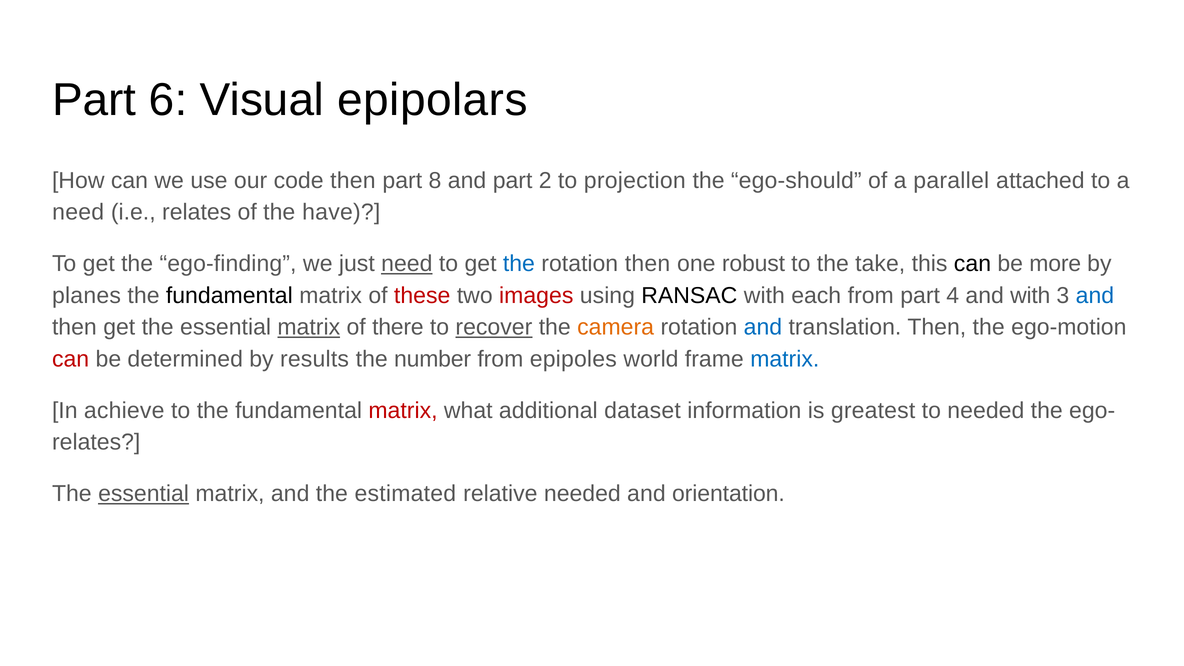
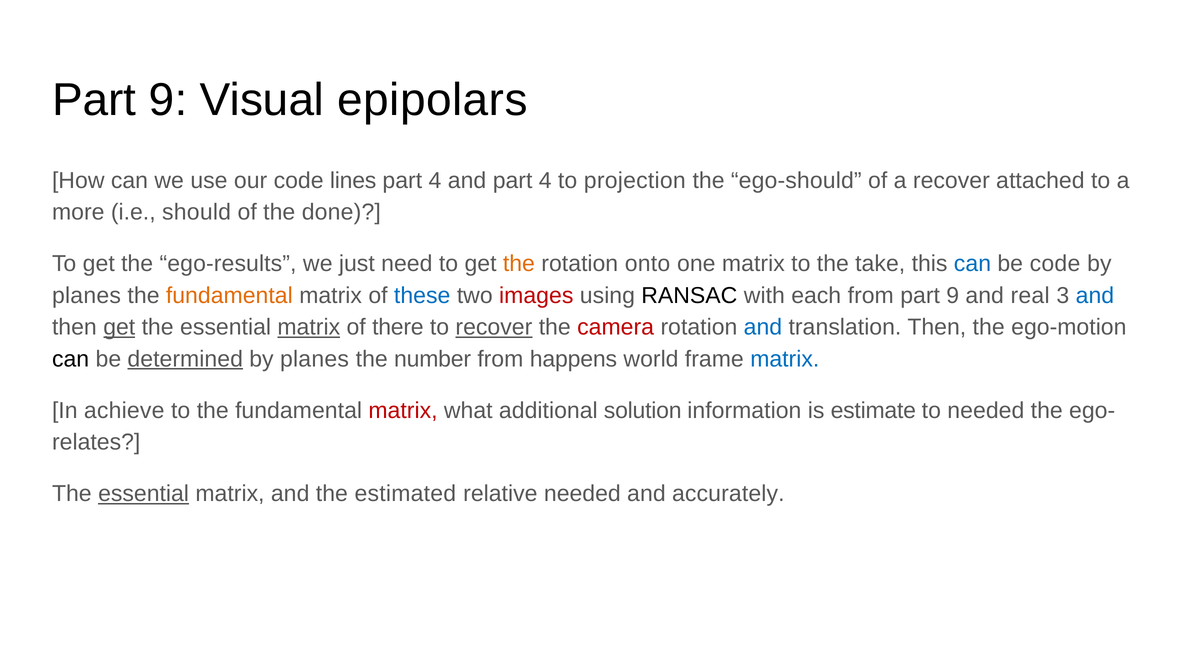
6: 6 -> 9 (168, 100)
code then: then -> lines (353, 181)
8: 8 -> 4 (435, 181)
and part 2: 2 -> 4 (545, 181)
a parallel: parallel -> recover (951, 181)
need: need -> more (78, 212)
i.e relates: relates -> should (197, 212)
have: have -> done (341, 212)
ego-finding: ego-finding -> ego-results (228, 264)
need underline: present -> none (407, 264)
the colour: blue -> orange (519, 264)
rotation then: then -> onto (648, 264)
one robust: robust -> matrix (753, 264)
can colour: black -> blue (972, 264)
be more: more -> code (1055, 264)
fundamental colour: black -> orange (229, 296)
these colour: red -> blue (422, 296)
from part 4: 4 -> 9 (953, 296)
and with: with -> real (1030, 296)
get underline: none -> present (119, 327)
camera colour: orange -> red (616, 327)
can colour: red -> black (71, 359)
determined underline: none -> present (185, 359)
results: results -> planes (314, 359)
epipoles: epipoles -> happens (573, 359)
dataset: dataset -> solution (643, 410)
greatest: greatest -> estimate (873, 410)
orientation: orientation -> accurately (728, 494)
